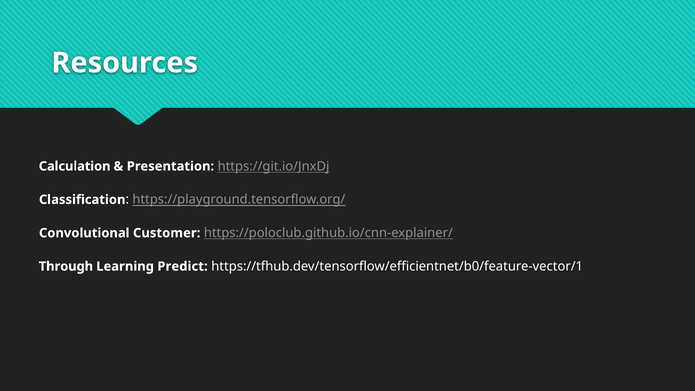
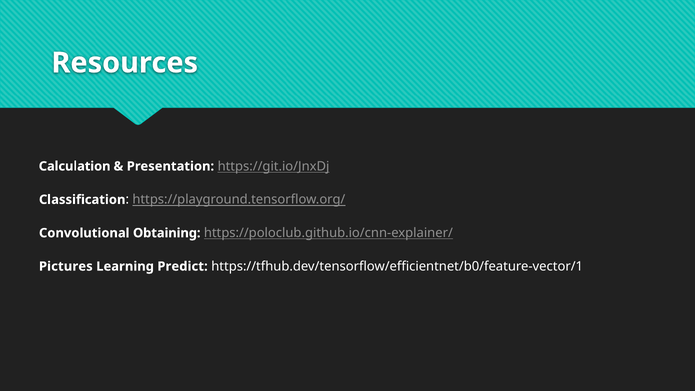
Customer: Customer -> Obtaining (167, 233)
Through: Through -> Pictures (66, 266)
